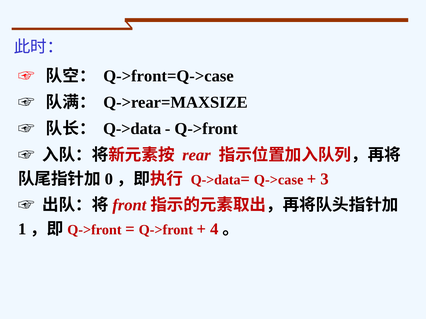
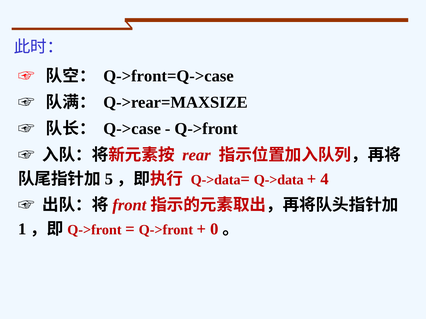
Q->data: Q->data -> Q->case (132, 129)
0: 0 -> 5 (109, 179)
Q->case: Q->case -> Q->data (279, 180)
3: 3 -> 4 (324, 179)
4: 4 -> 0 (214, 229)
